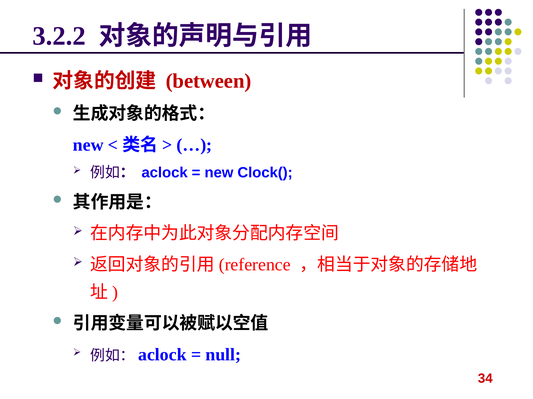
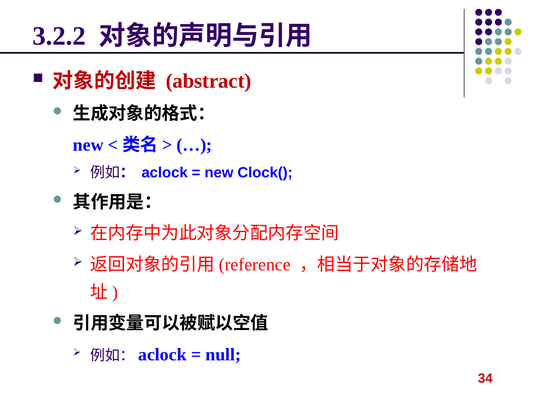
between: between -> abstract (209, 81)
